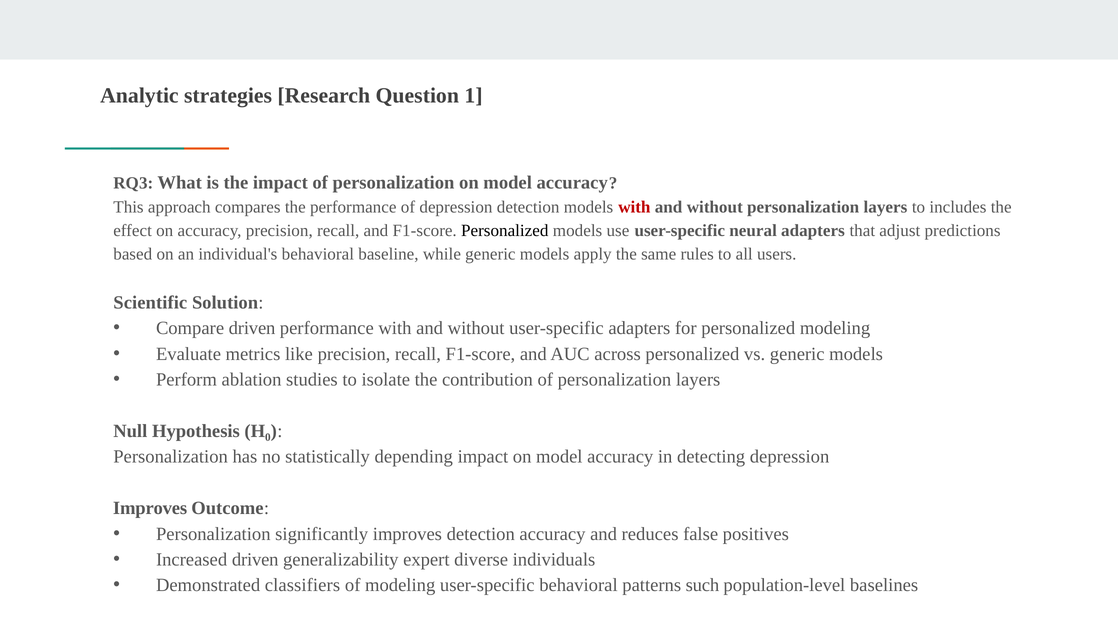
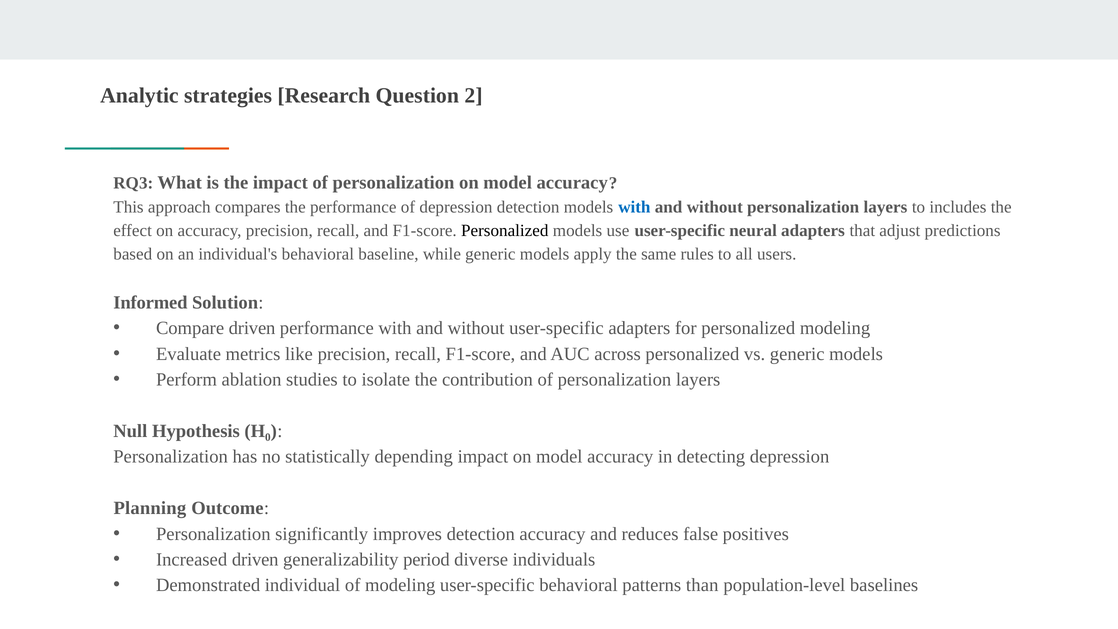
1: 1 -> 2 (474, 96)
with colour: red -> blue (634, 207)
Scientific: Scientific -> Informed (150, 302)
Improves: Improves -> Planning (150, 508)
expert: expert -> period (426, 560)
classifiers: classifiers -> individual (303, 585)
such: such -> than (702, 585)
